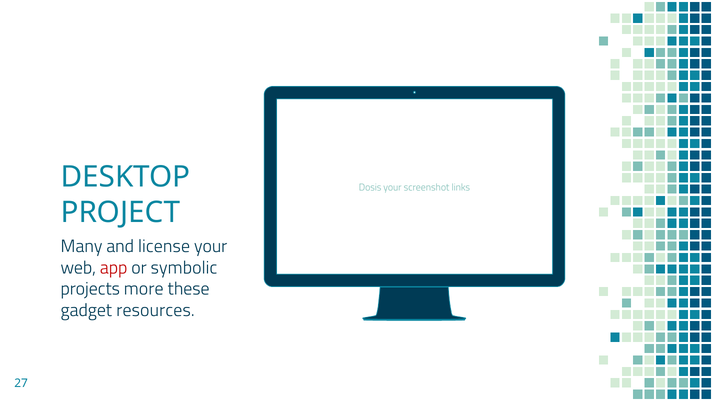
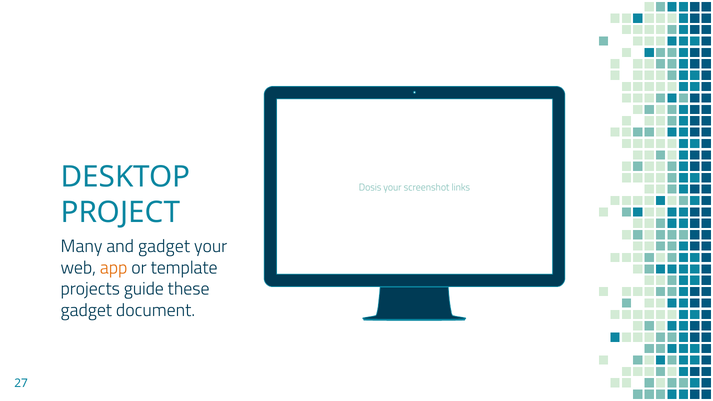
and license: license -> gadget (164, 246)
app colour: red -> orange (114, 268)
symbolic: symbolic -> template (184, 268)
more: more -> guide (144, 289)
resources: resources -> document (156, 311)
